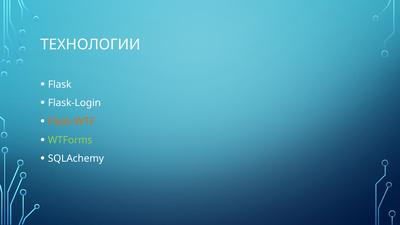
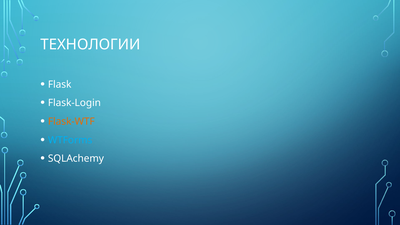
WTForms colour: light green -> light blue (70, 140)
